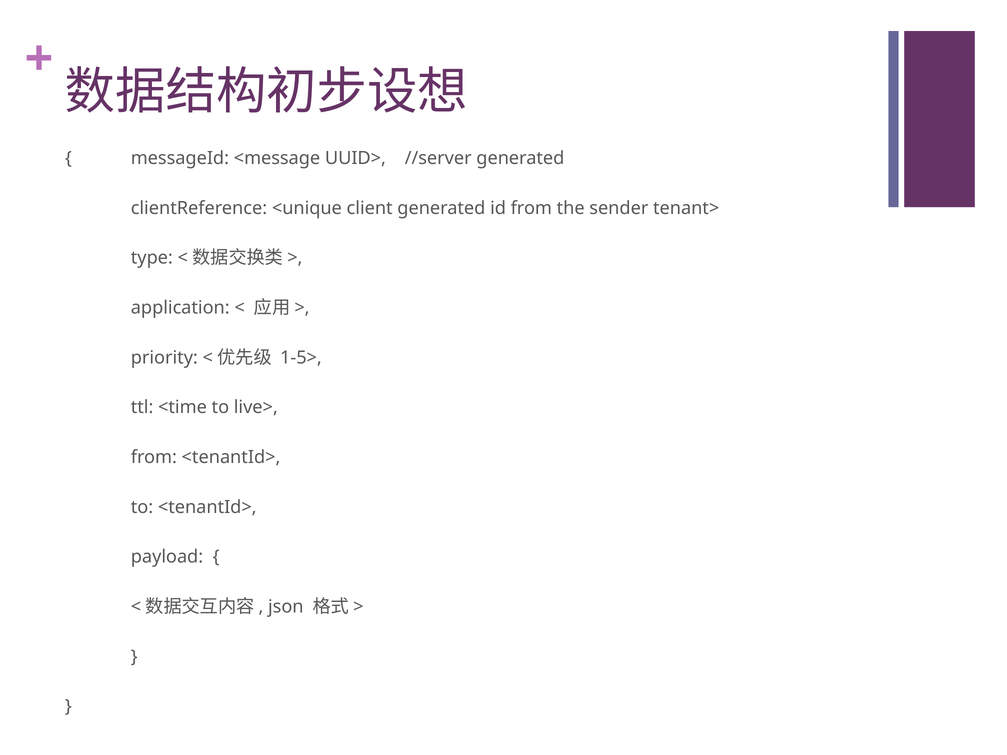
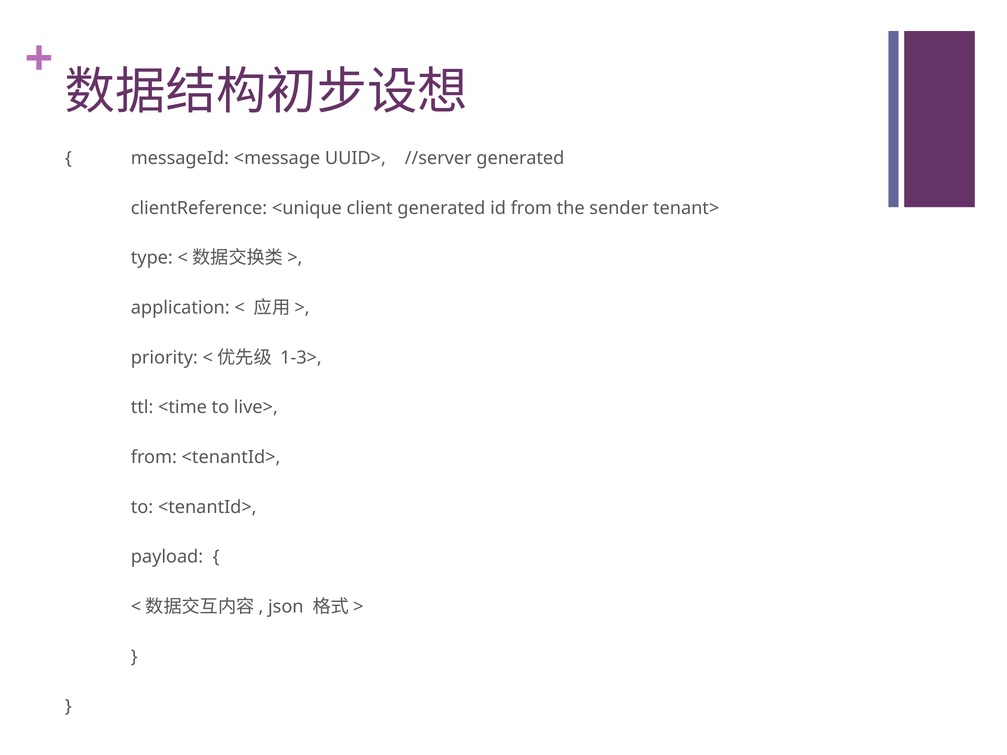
1-5>: 1-5> -> 1-3> (301, 358)
